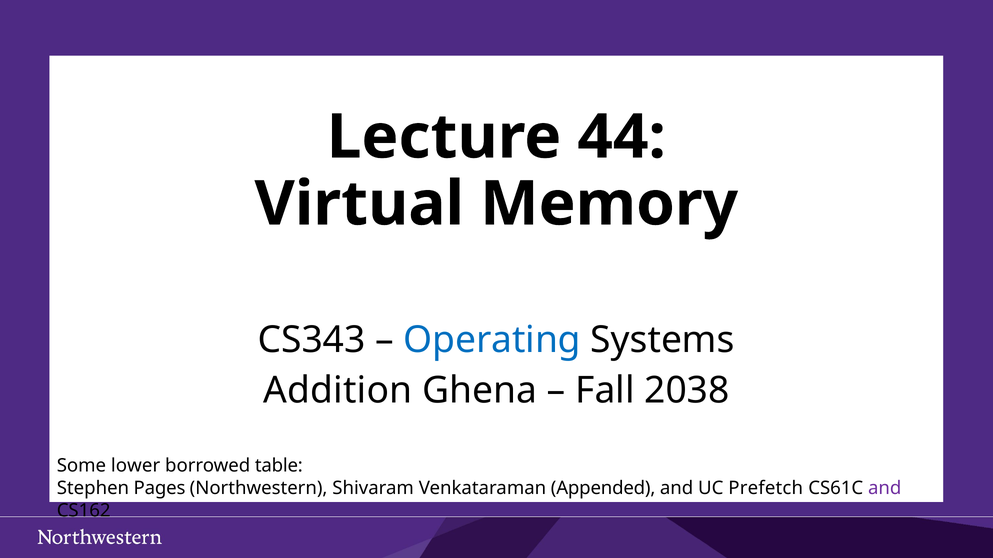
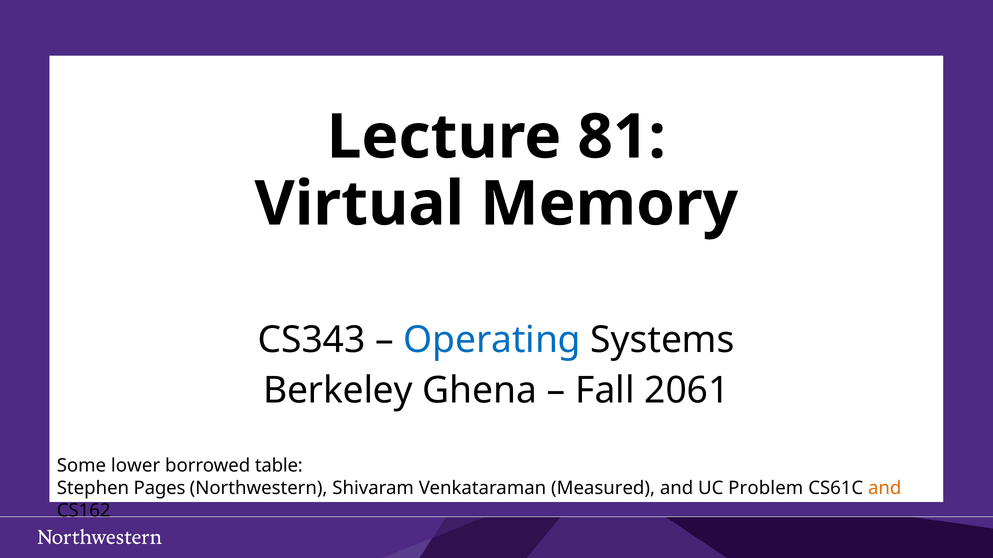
44: 44 -> 81 (622, 137)
Addition: Addition -> Berkeley (338, 391)
2038: 2038 -> 2061 (687, 391)
Appended: Appended -> Measured (603, 489)
Prefetch: Prefetch -> Problem (766, 489)
and colour: purple -> orange (885, 489)
